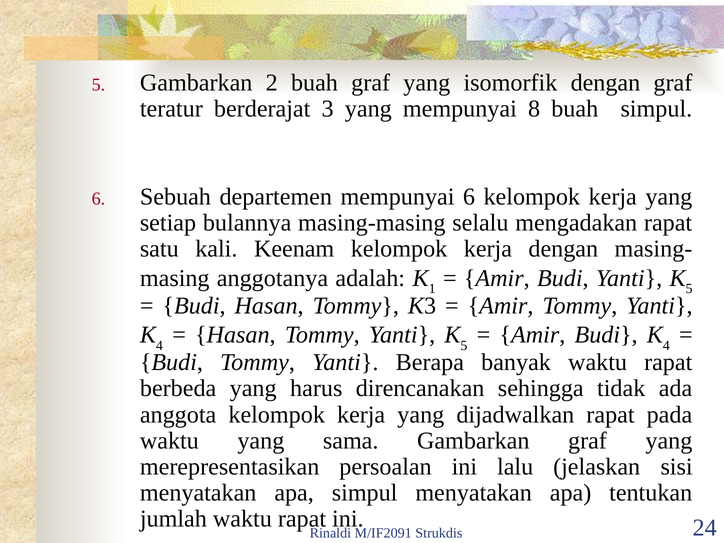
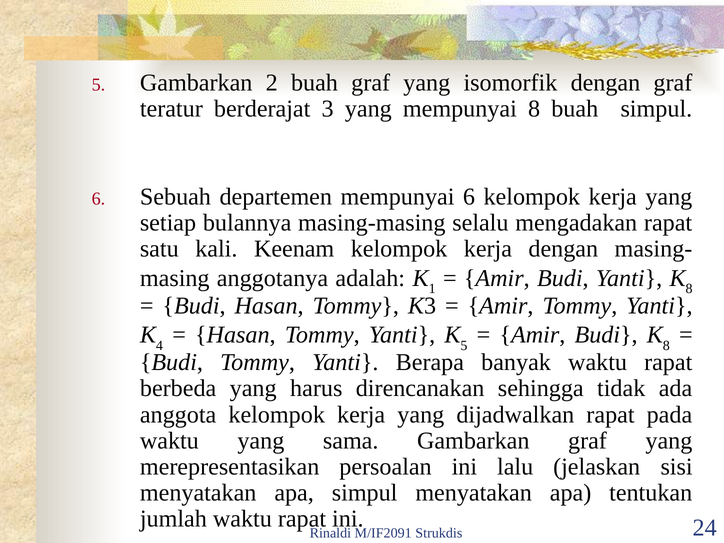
5: 5 -> 8 (689, 289)
4: 4 -> 8 (666, 346)
